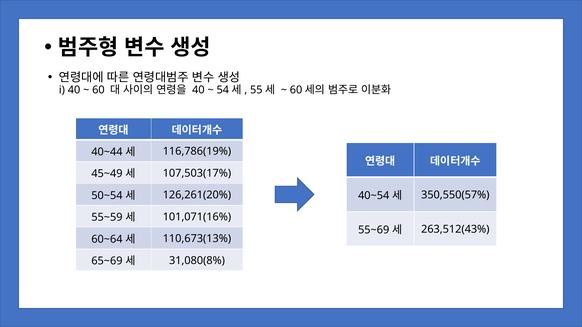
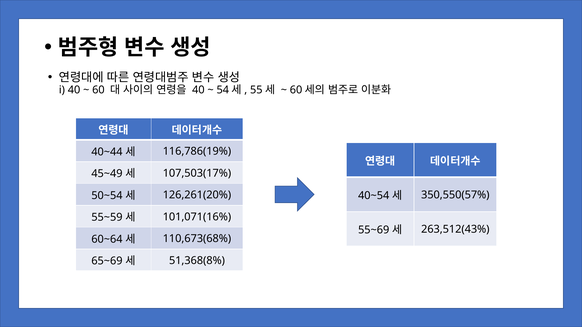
110,673(13%: 110,673(13% -> 110,673(68% (197, 239)
31,080(8%: 31,080(8% -> 51,368(8% (197, 261)
